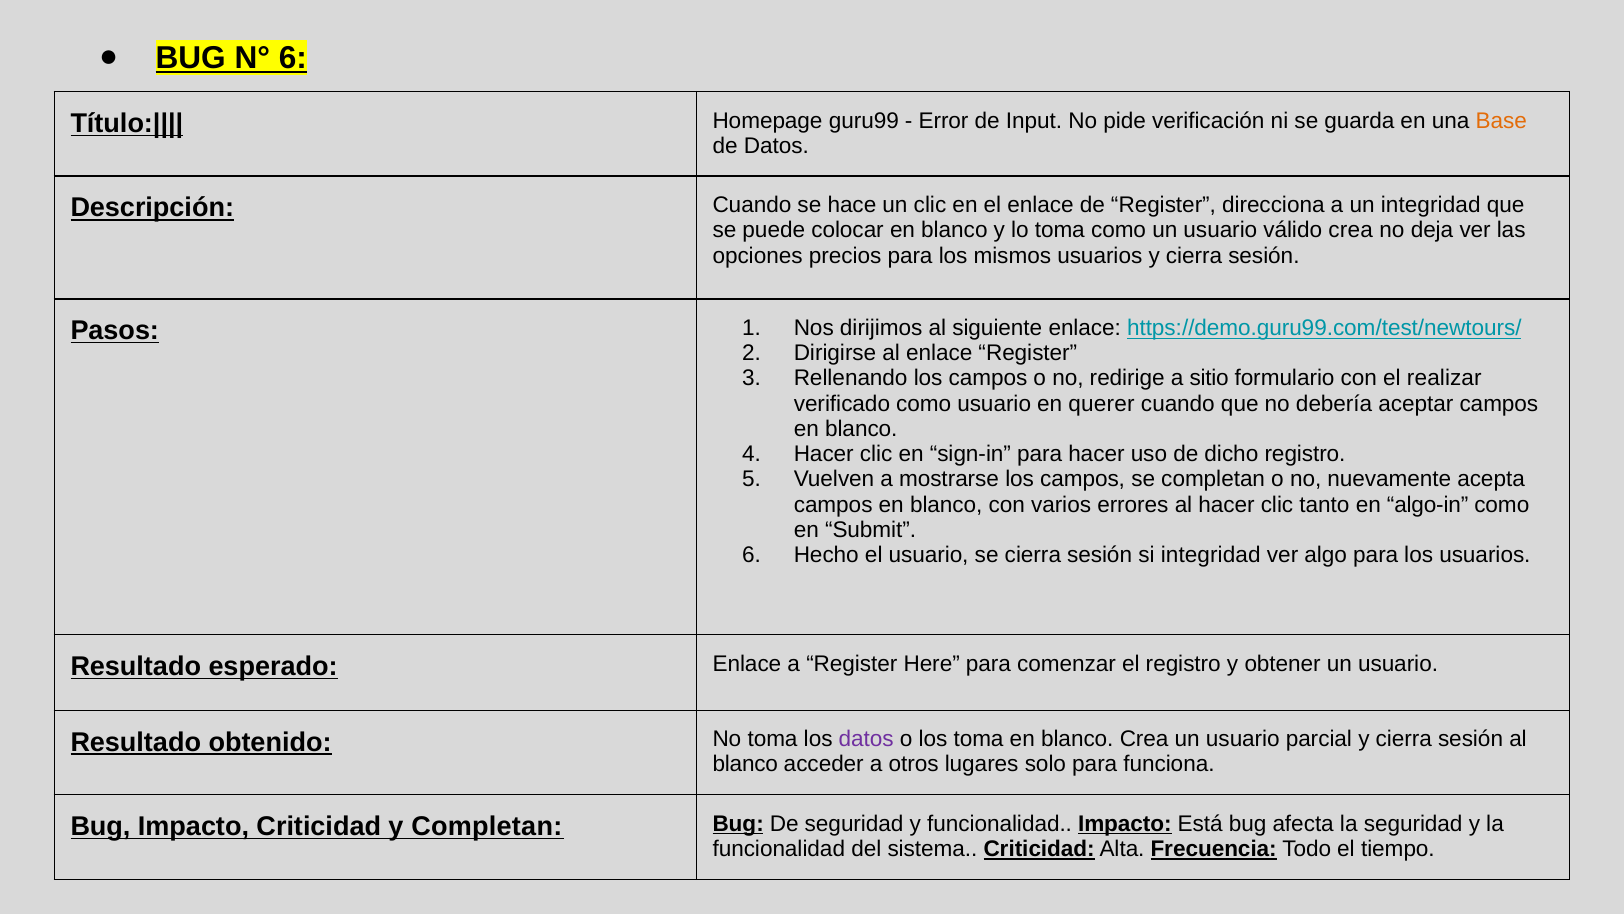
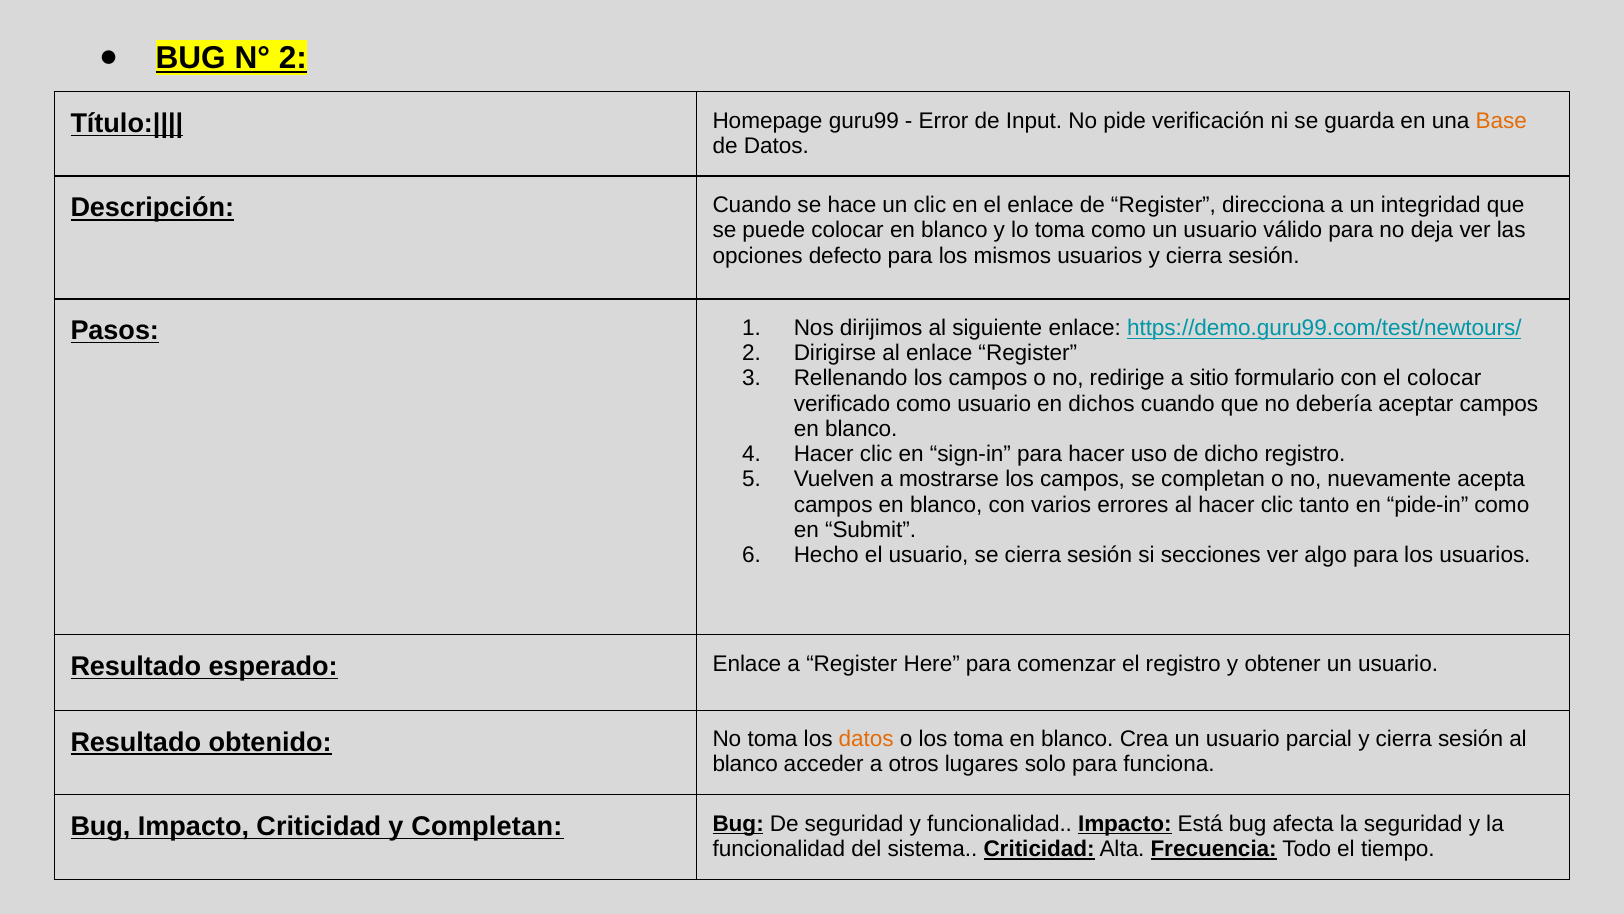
N° 6: 6 -> 2 (293, 58)
válido crea: crea -> para (1351, 230)
precios: precios -> defecto (845, 256)
el realizar: realizar -> colocar (1444, 378)
querer: querer -> dichos (1101, 404)
algo-in: algo-in -> pide-in (1428, 504)
si integridad: integridad -> secciones (1211, 555)
datos colour: purple -> orange (866, 739)
